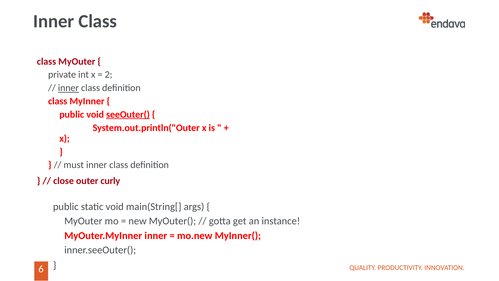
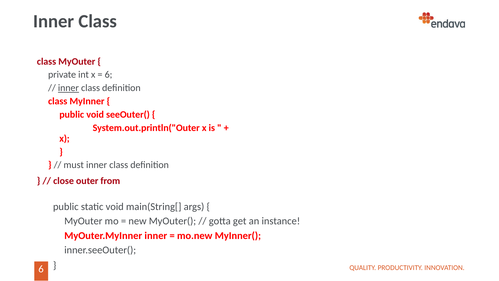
2: 2 -> 6 (109, 75)
seeOuter( underline: present -> none (128, 114)
curly: curly -> from (110, 181)
